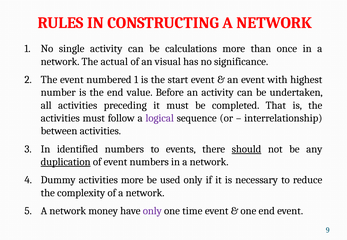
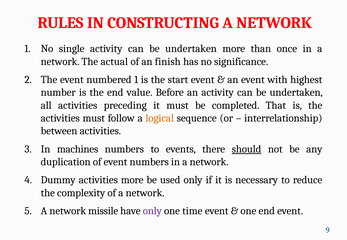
calculations: calculations -> undertaken (191, 49)
visual: visual -> finish (168, 62)
logical colour: purple -> orange (160, 118)
identified: identified -> machines (78, 149)
duplication underline: present -> none (66, 162)
money: money -> missile (103, 211)
